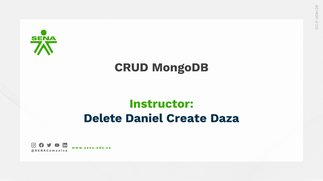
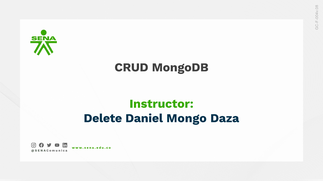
Create: Create -> Mongo (186, 119)
